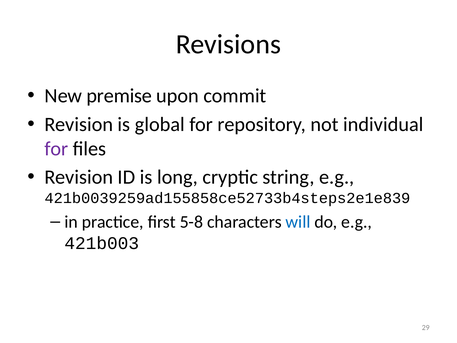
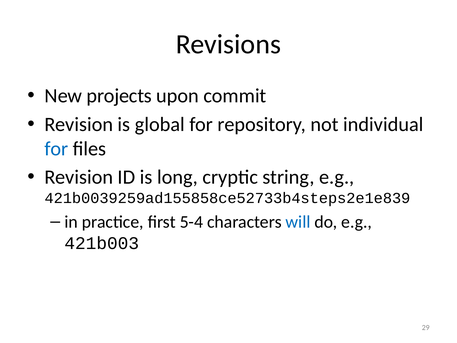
premise: premise -> projects (119, 96)
for colour: purple -> blue (56, 149)
5-8: 5-8 -> 5-4 (191, 222)
